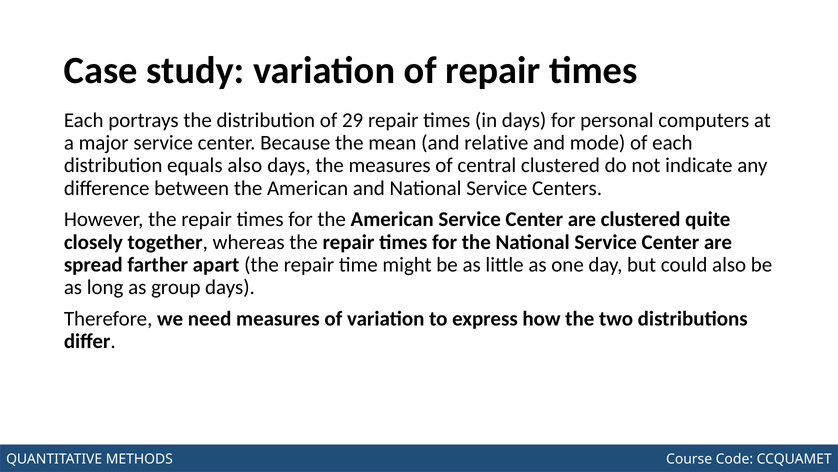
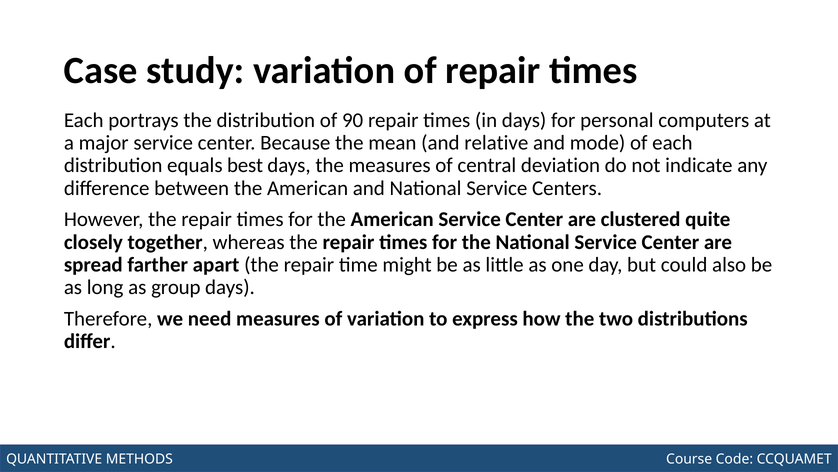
29: 29 -> 90 (353, 120)
equals also: also -> best (245, 165)
central clustered: clustered -> deviation (560, 165)
